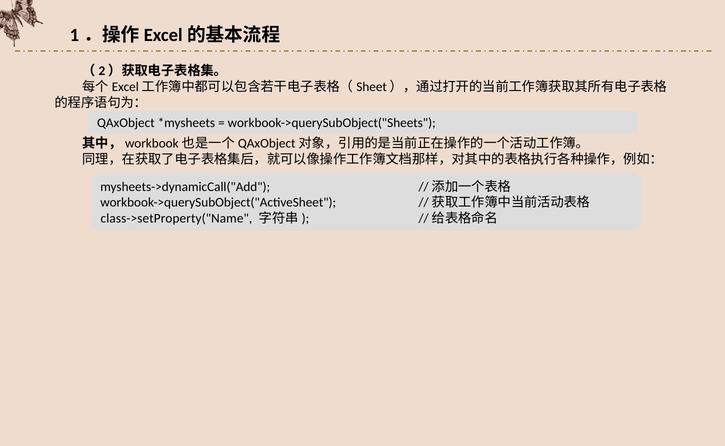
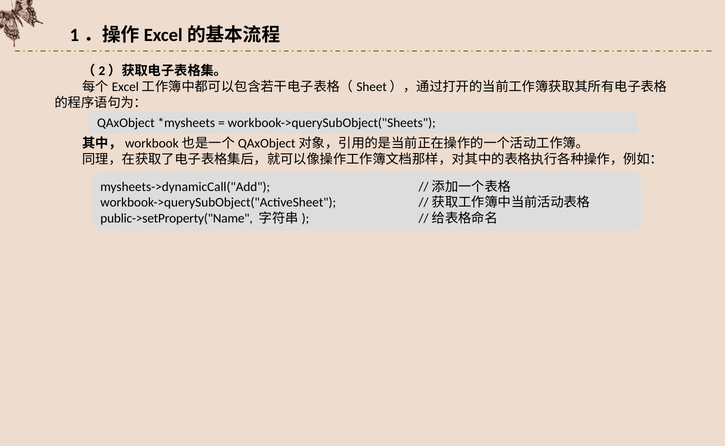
class->setProperty("Name: class->setProperty("Name -> public->setProperty("Name (177, 218)
